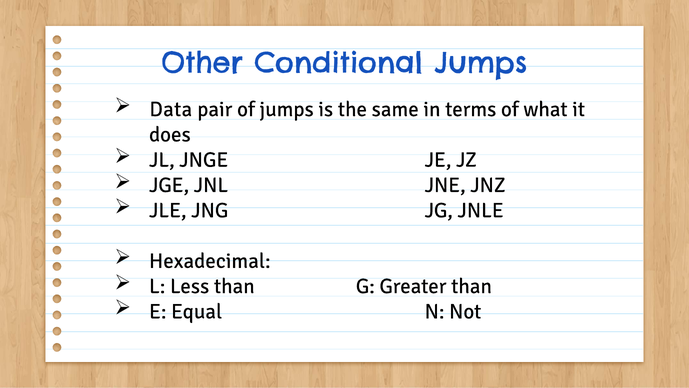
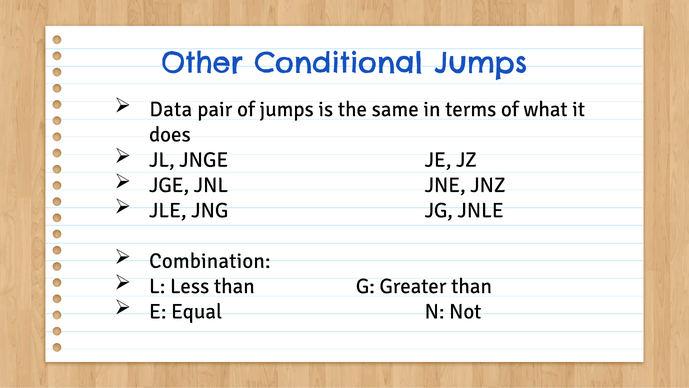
Hexadecimal: Hexadecimal -> Combination (210, 261)
